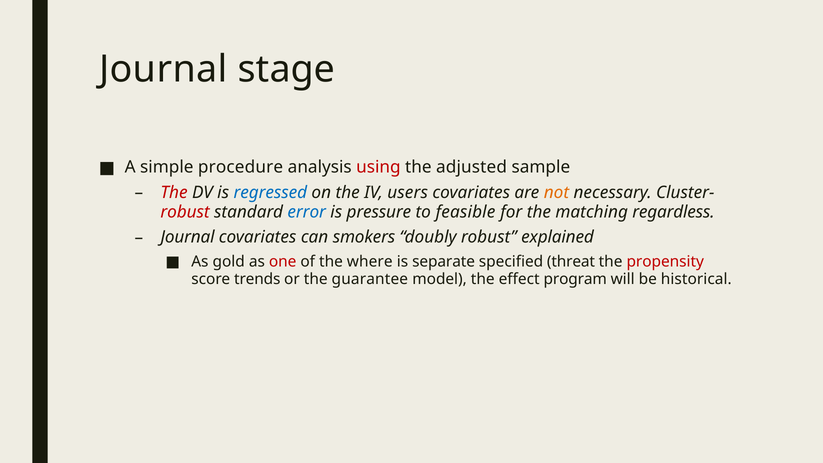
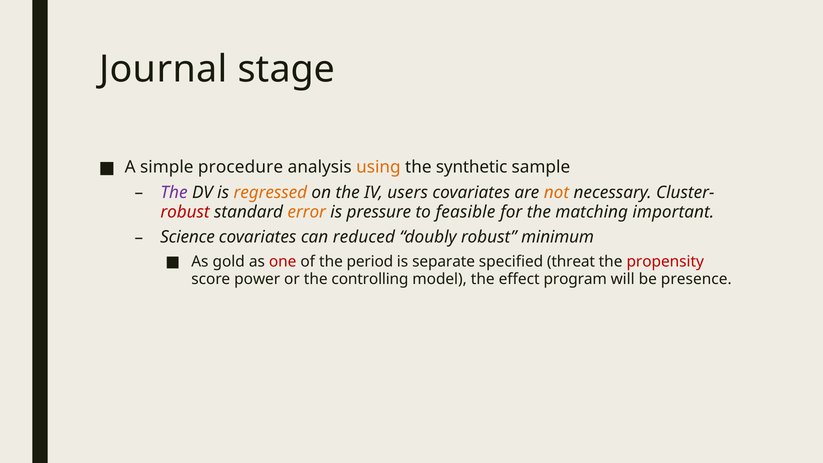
using colour: red -> orange (378, 167)
adjusted: adjusted -> synthetic (472, 167)
The colour: red -> purple (174, 193)
regressed colour: blue -> orange (270, 193)
error colour: blue -> orange (307, 212)
regardless: regardless -> important (673, 212)
Journal: Journal -> Science (187, 237)
smokers: smokers -> reduced (364, 237)
explained: explained -> minimum (558, 237)
where: where -> period (370, 262)
trends: trends -> power (257, 279)
guarantee: guarantee -> controlling (370, 279)
historical: historical -> presence (696, 279)
